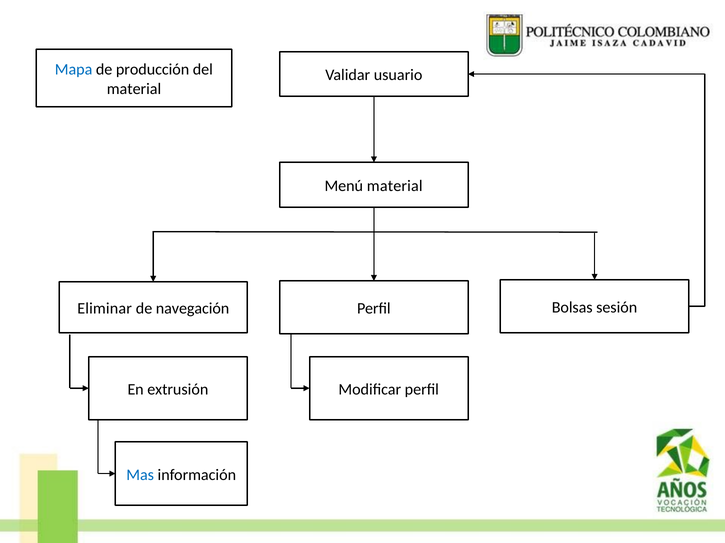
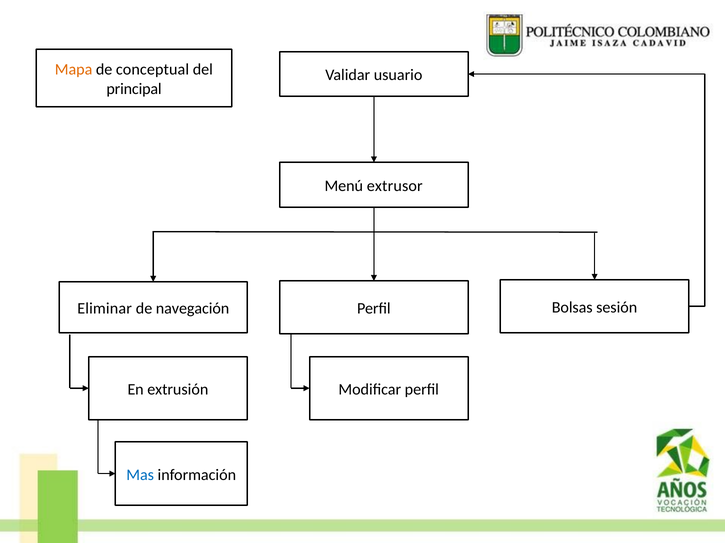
Mapa colour: blue -> orange (74, 70)
producción: producción -> conceptual (153, 70)
material: material -> principal (134, 89)
Menú material: material -> extrusor (395, 186)
